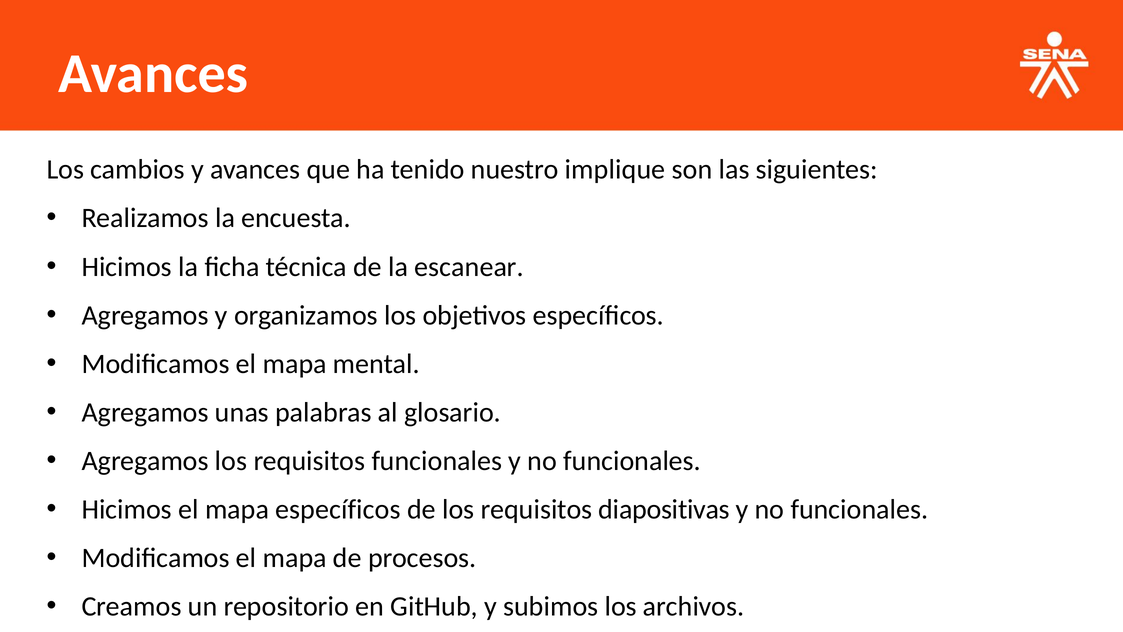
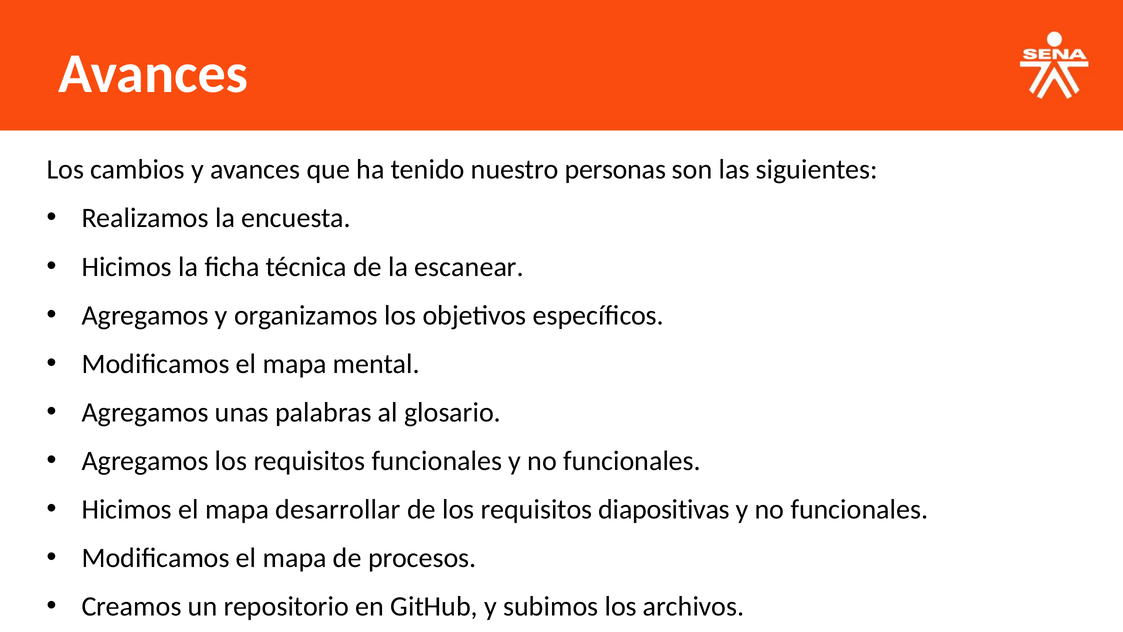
implique: implique -> personas (615, 170)
mapa específicos: específicos -> desarrollar (338, 509)
